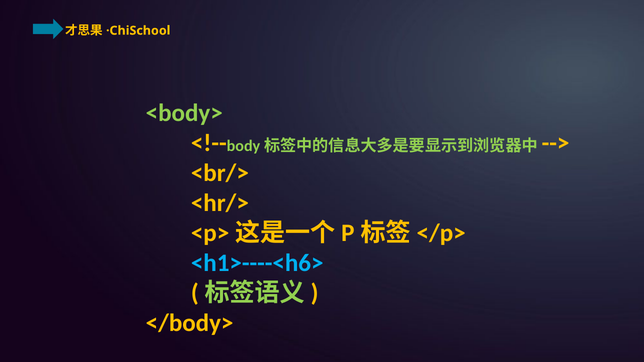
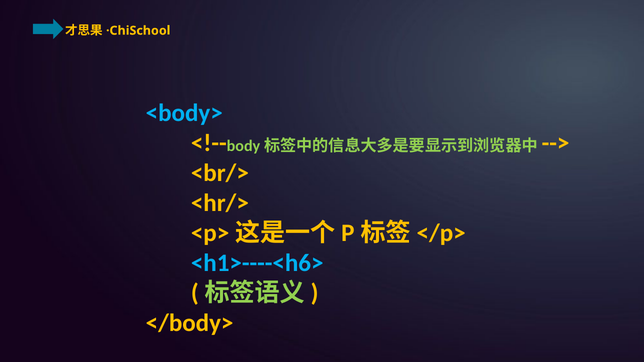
<body> colour: light green -> light blue (184, 113)
